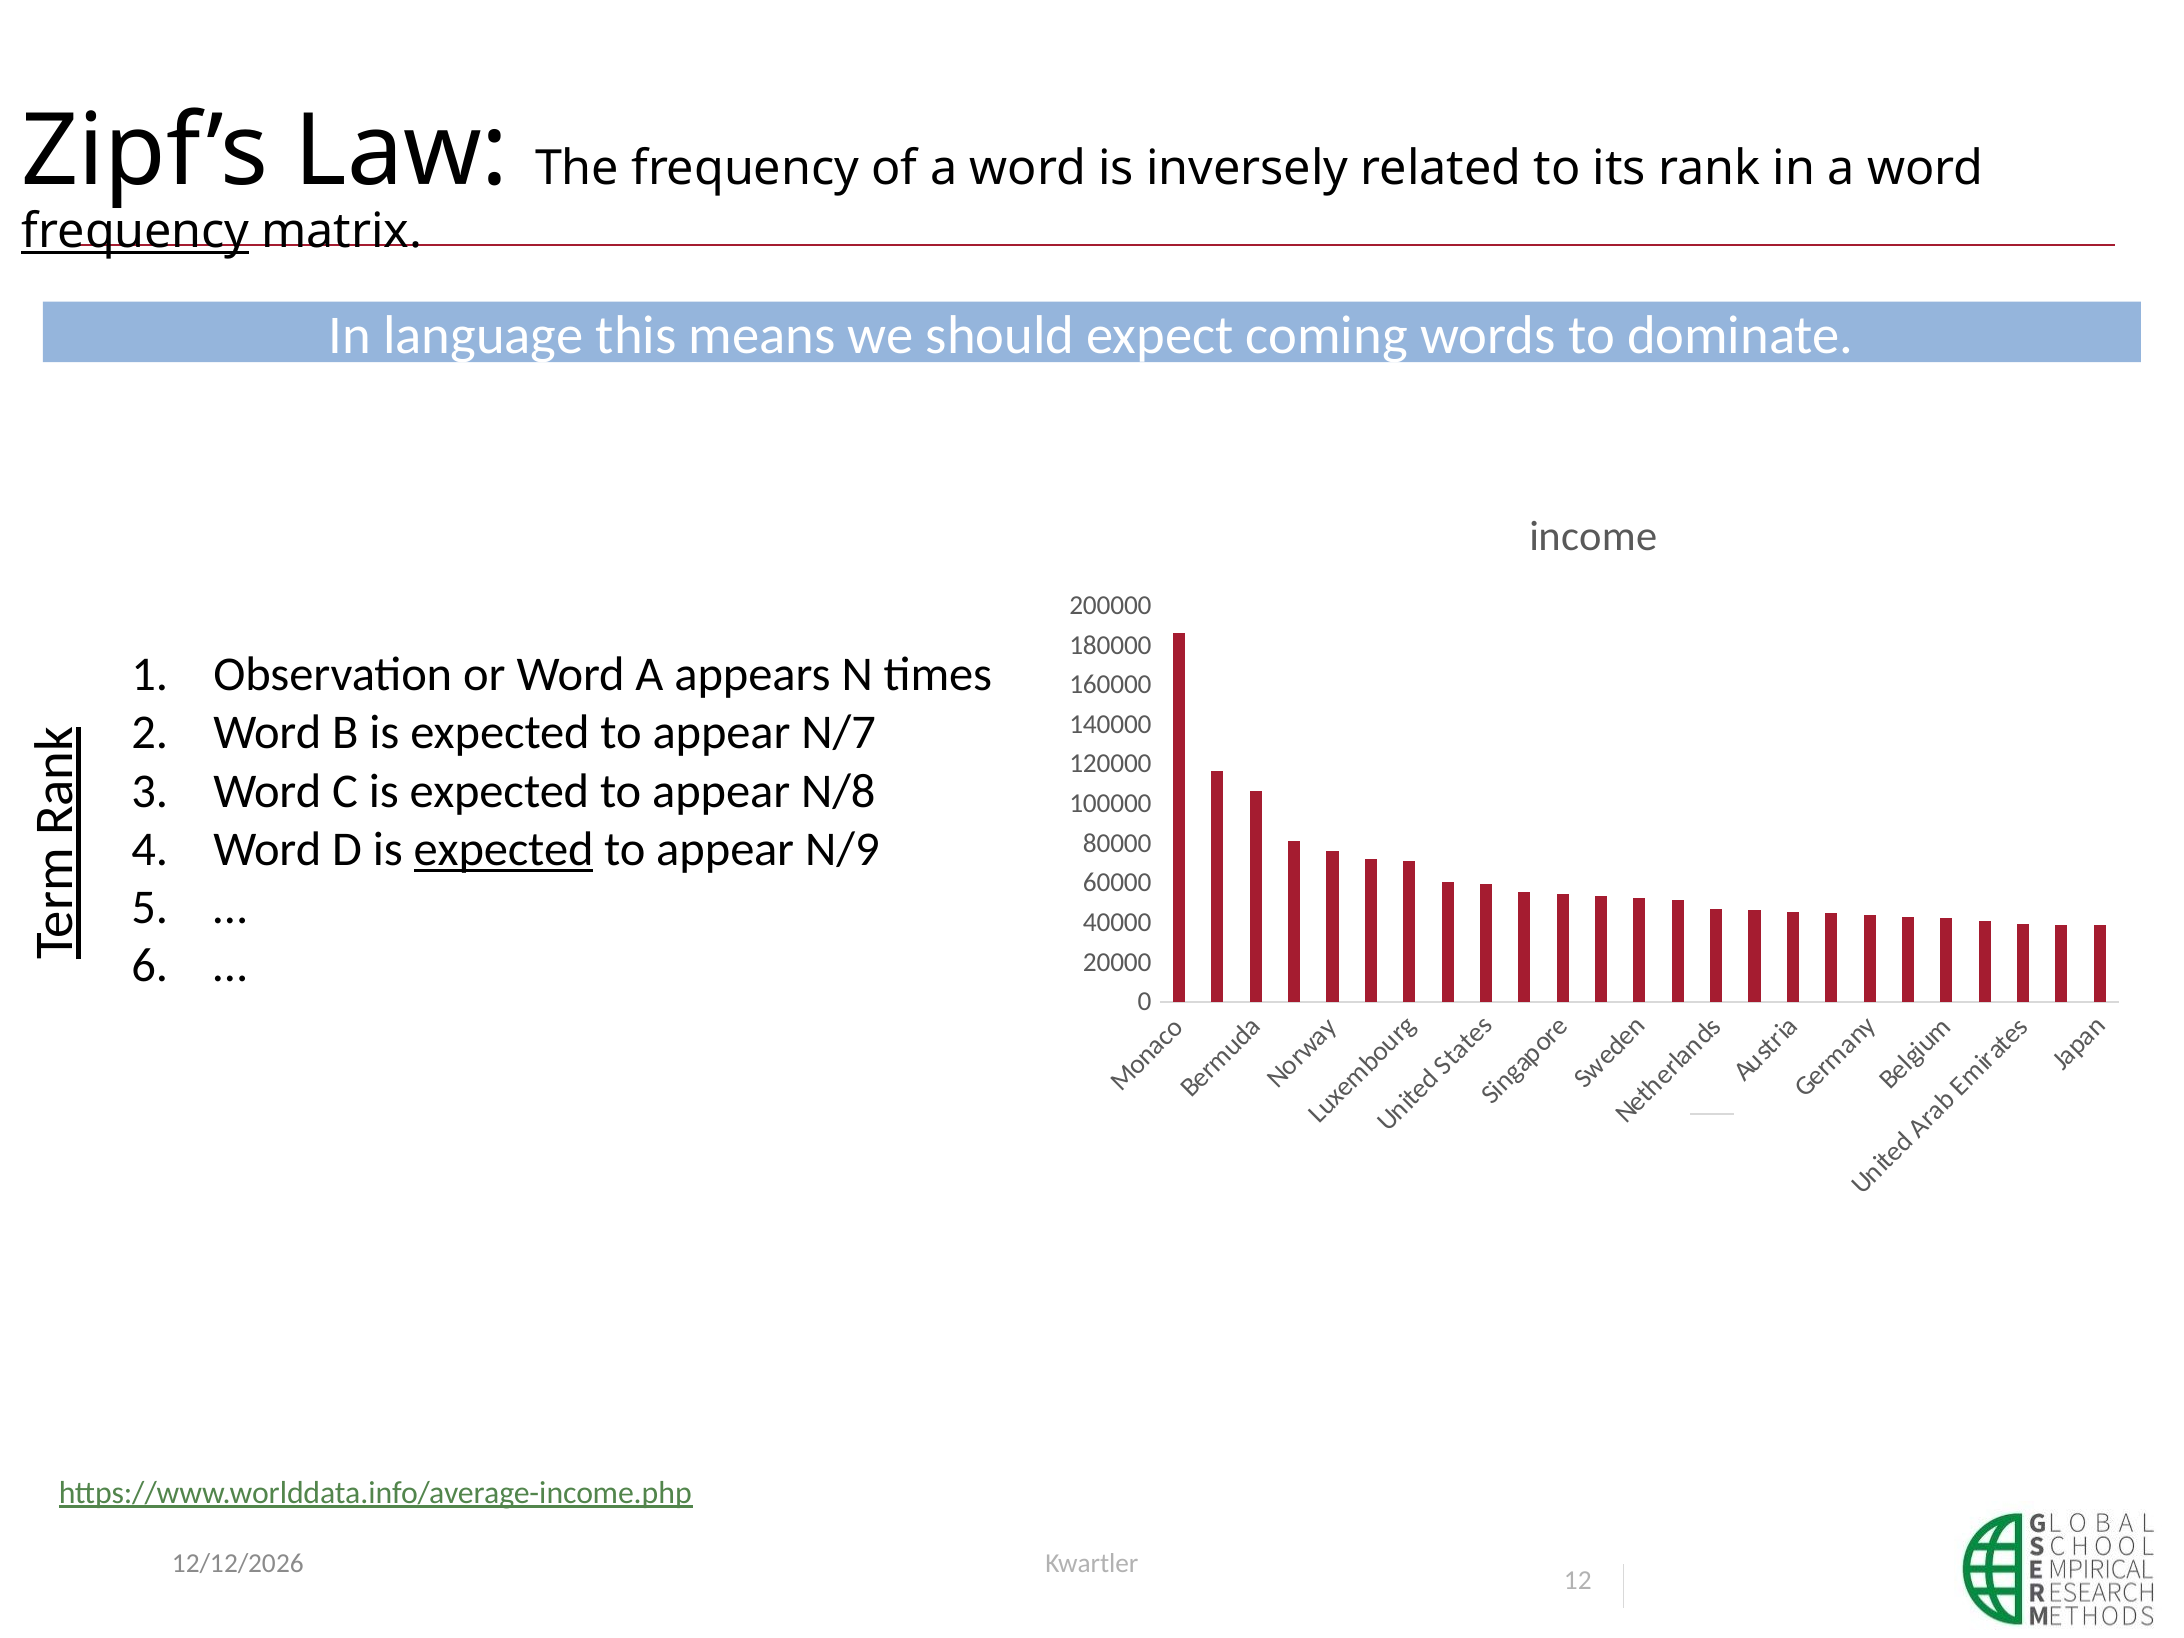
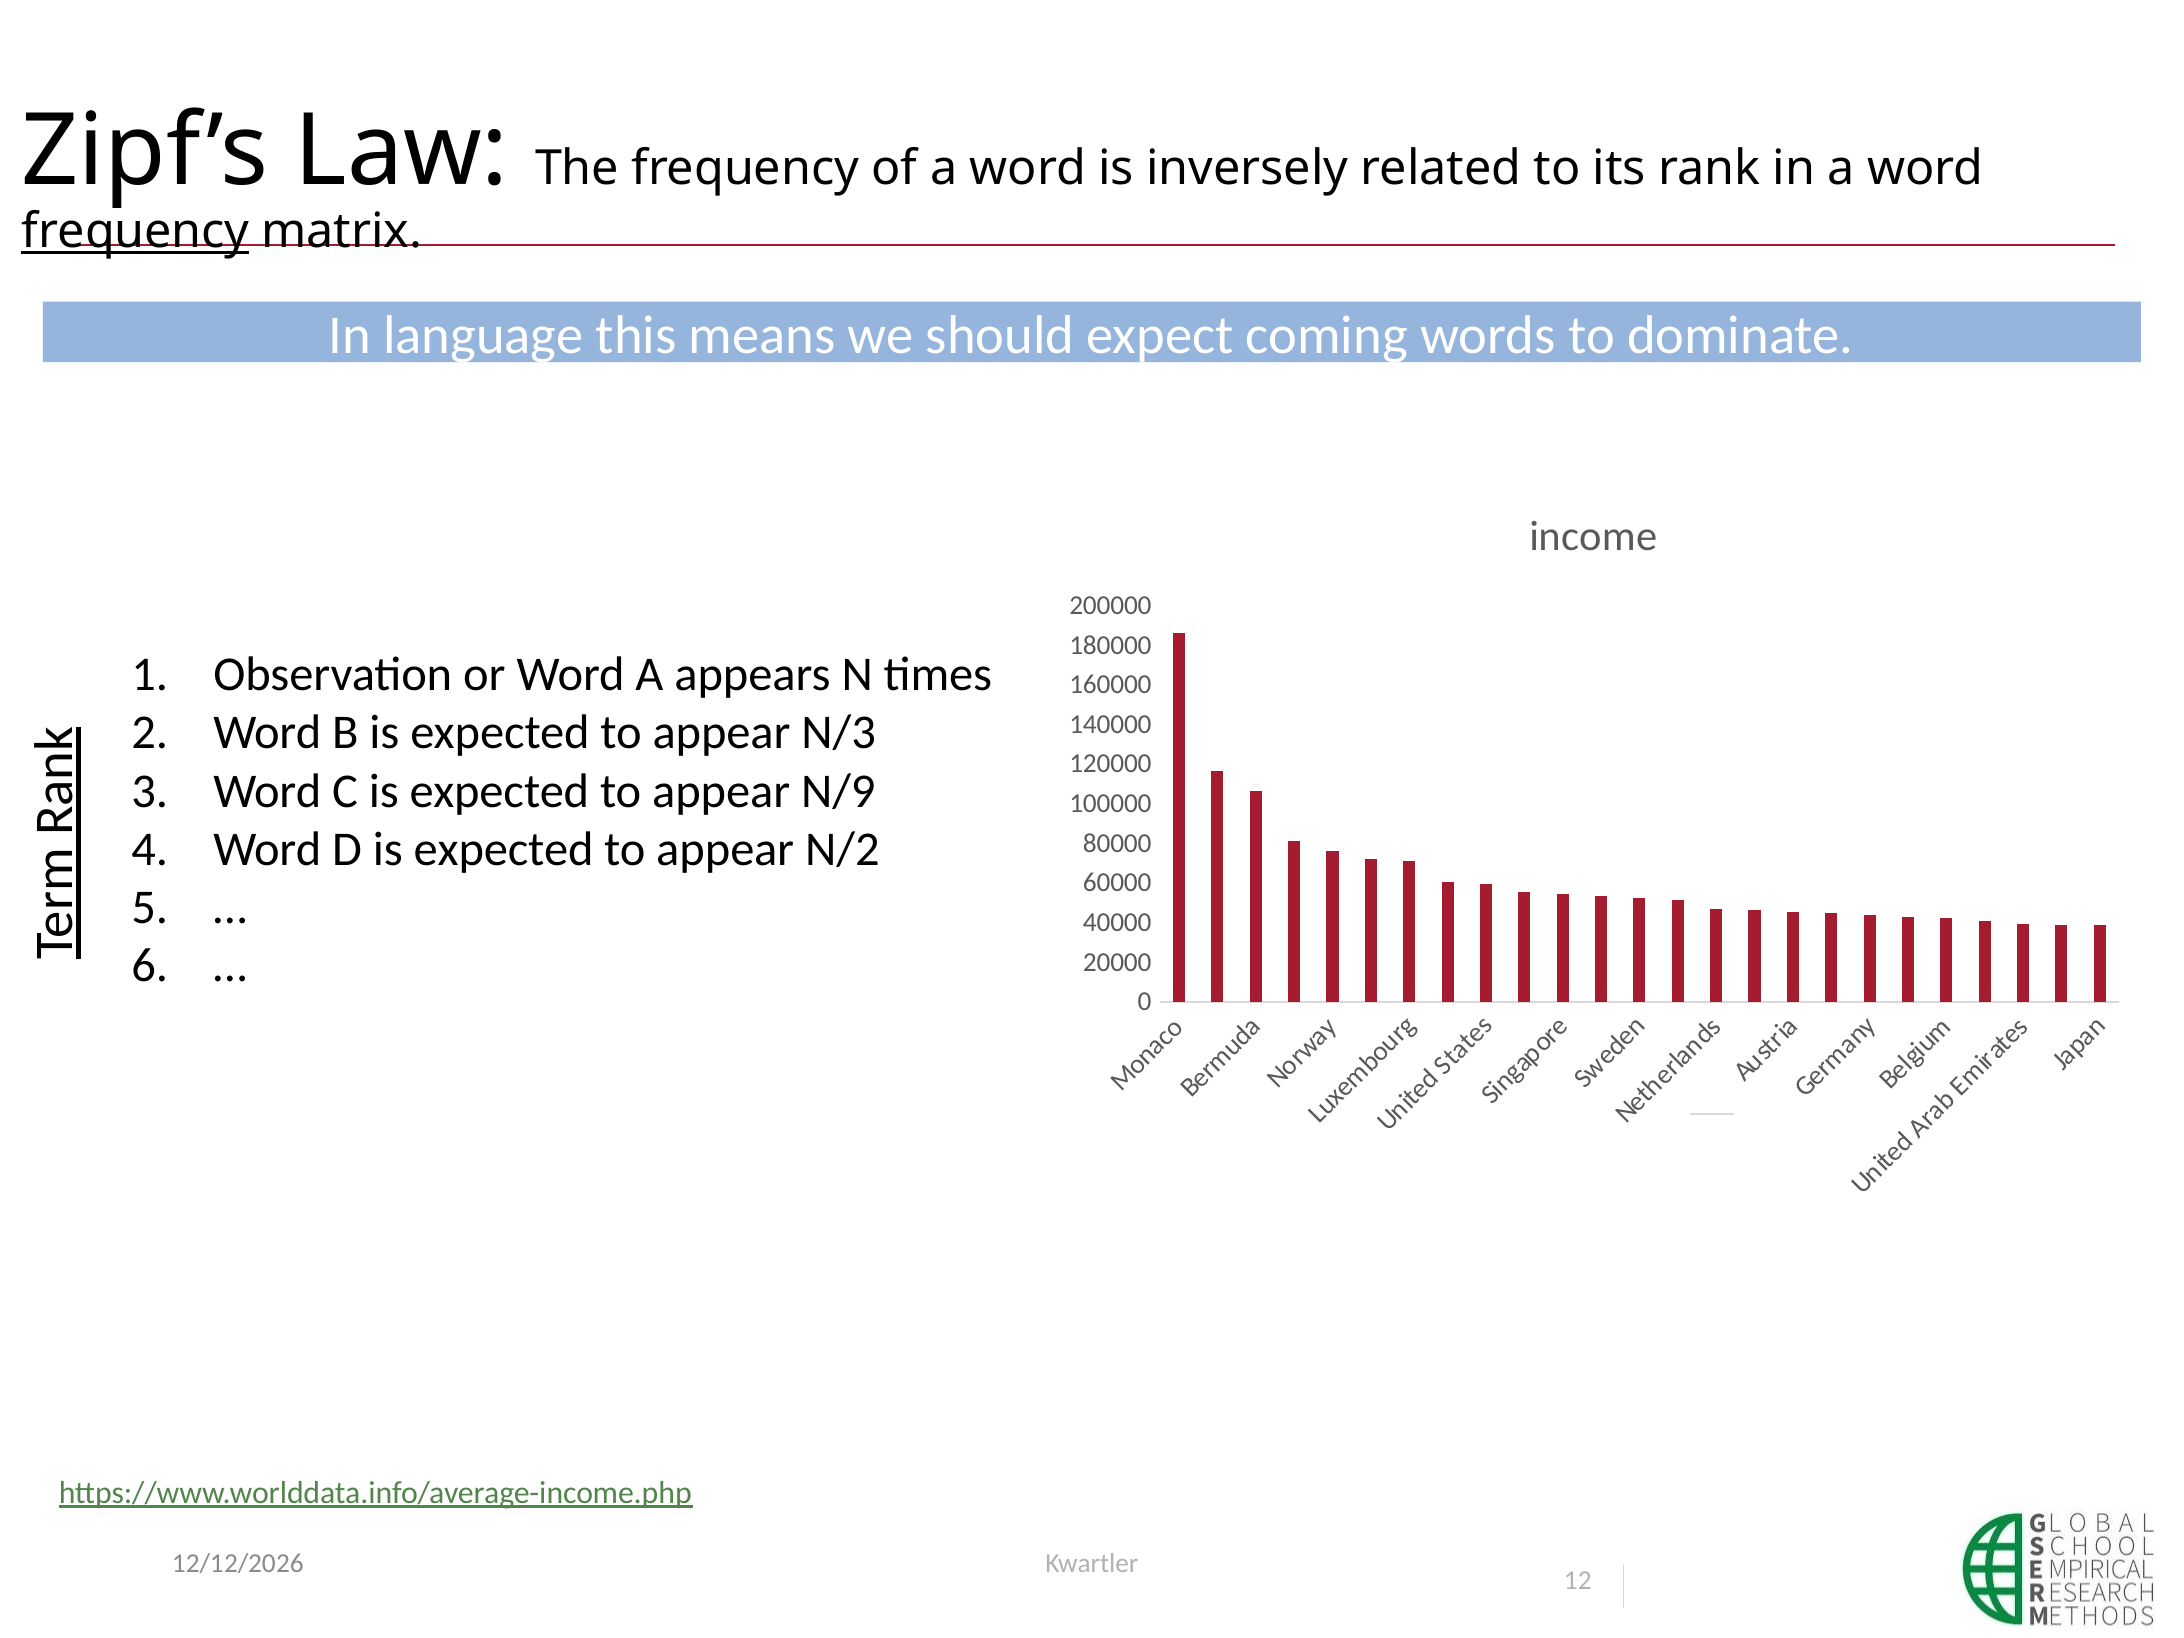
N/7: N/7 -> N/3 (839, 733)
N/8: N/8 -> N/9 (838, 791)
expected underline: present -> none (504, 849)
N/9: N/9 -> N/2 (842, 849)
